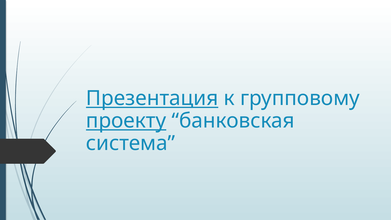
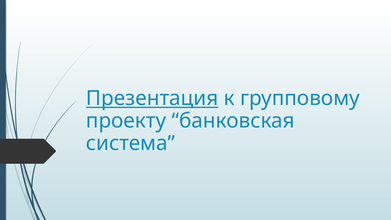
проекту underline: present -> none (126, 121)
